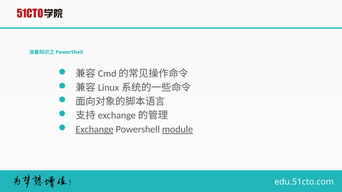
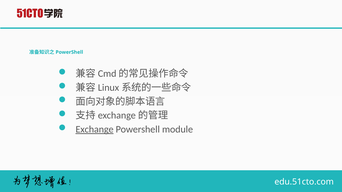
module underline: present -> none (178, 130)
